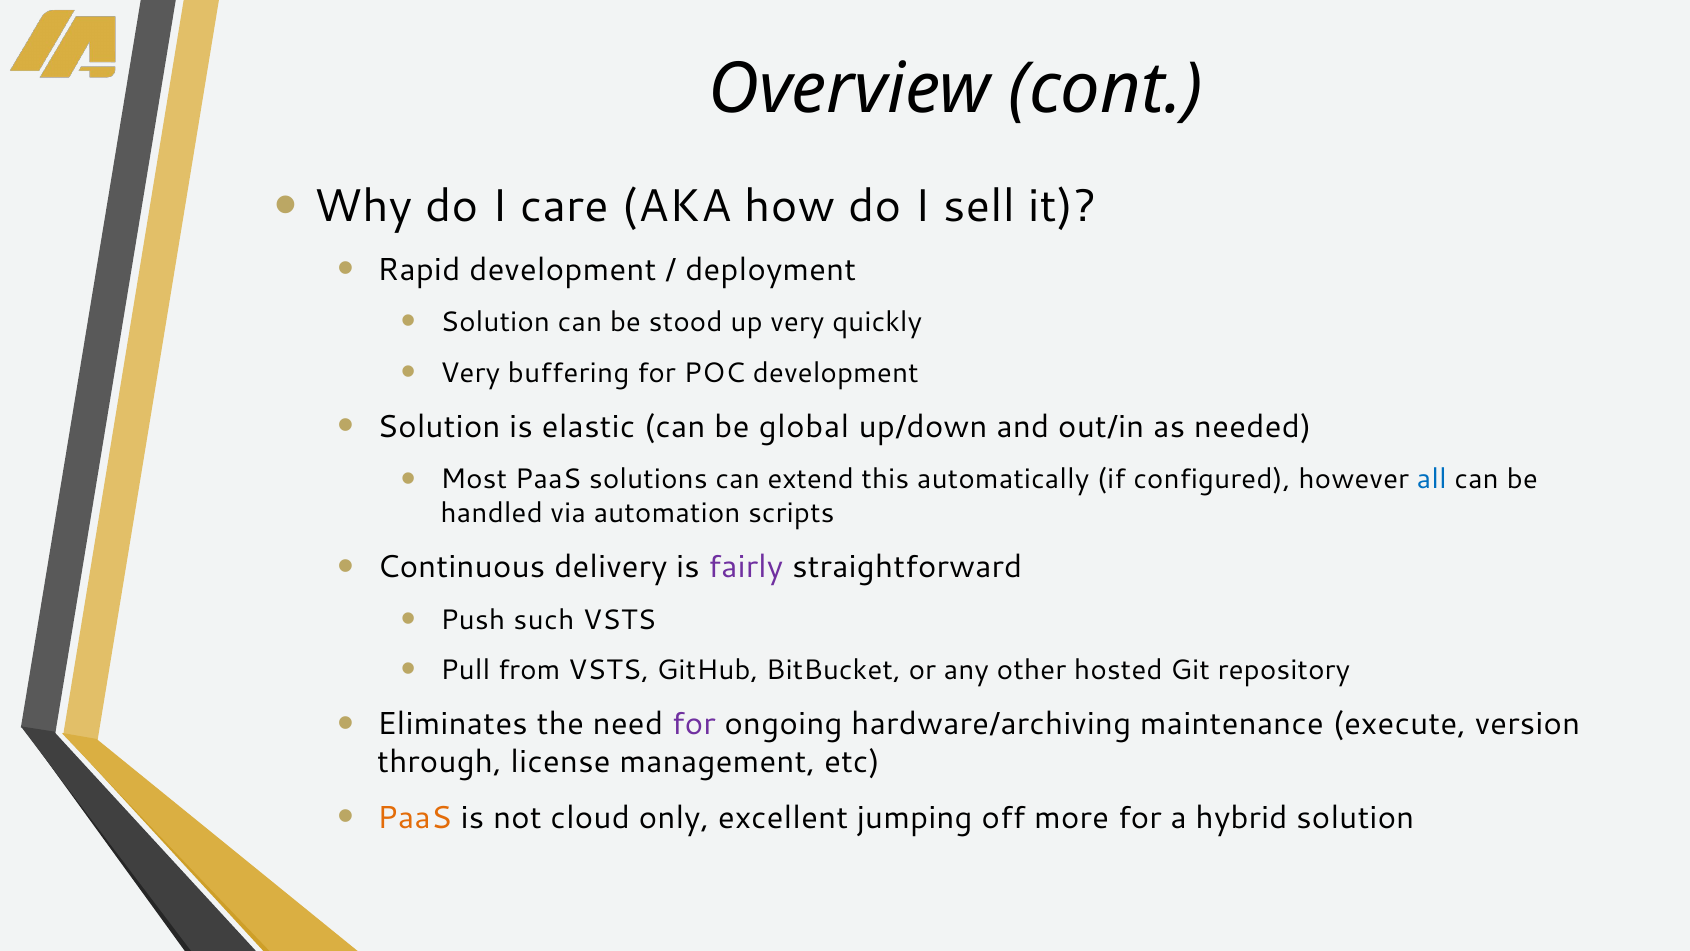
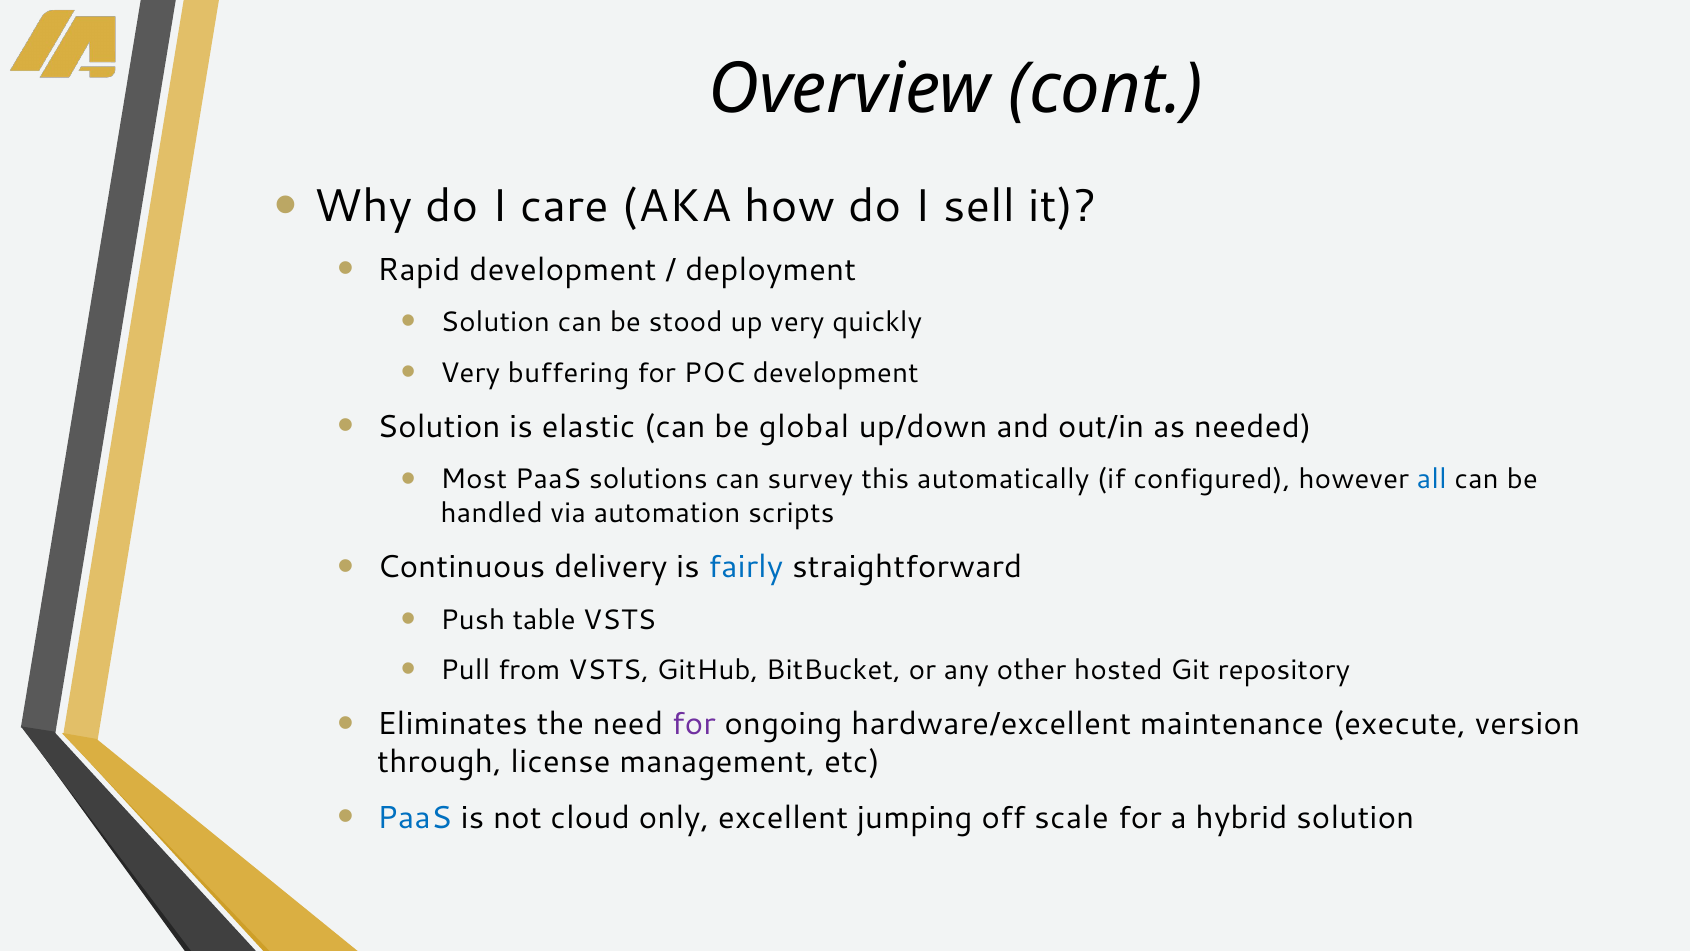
extend: extend -> survey (810, 479)
fairly colour: purple -> blue (746, 567)
such: such -> table (544, 619)
hardware/archiving: hardware/archiving -> hardware/excellent (991, 724)
PaaS colour: orange -> blue (414, 818)
more: more -> scale (1072, 818)
